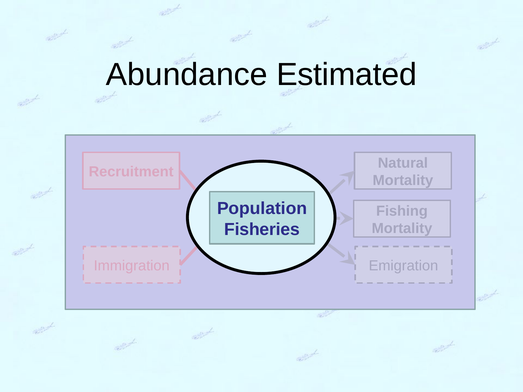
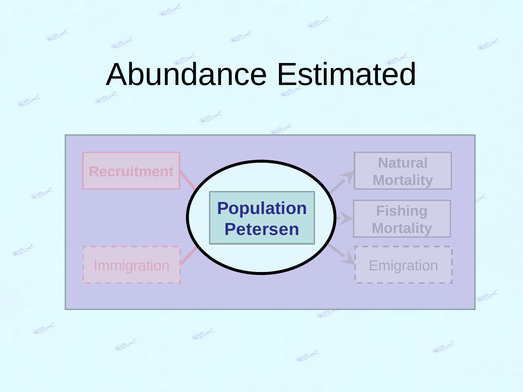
Fisheries: Fisheries -> Petersen (262, 230)
